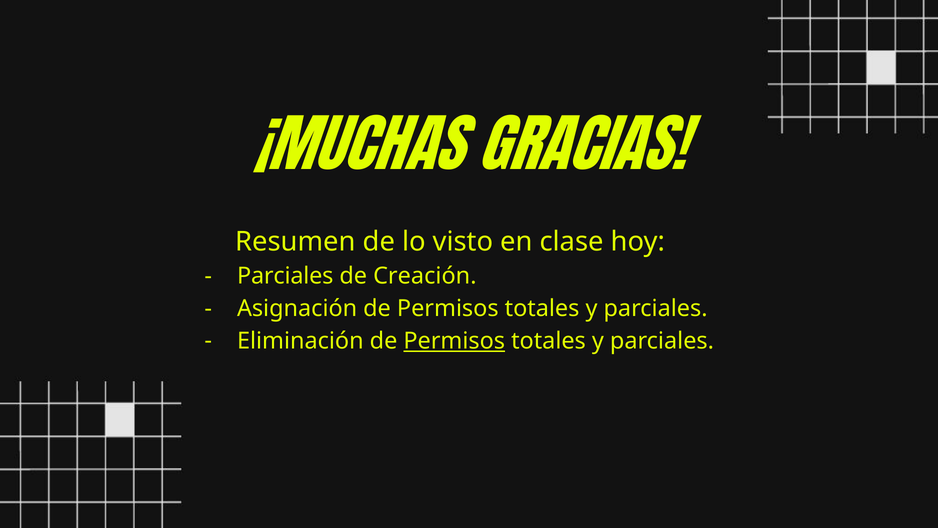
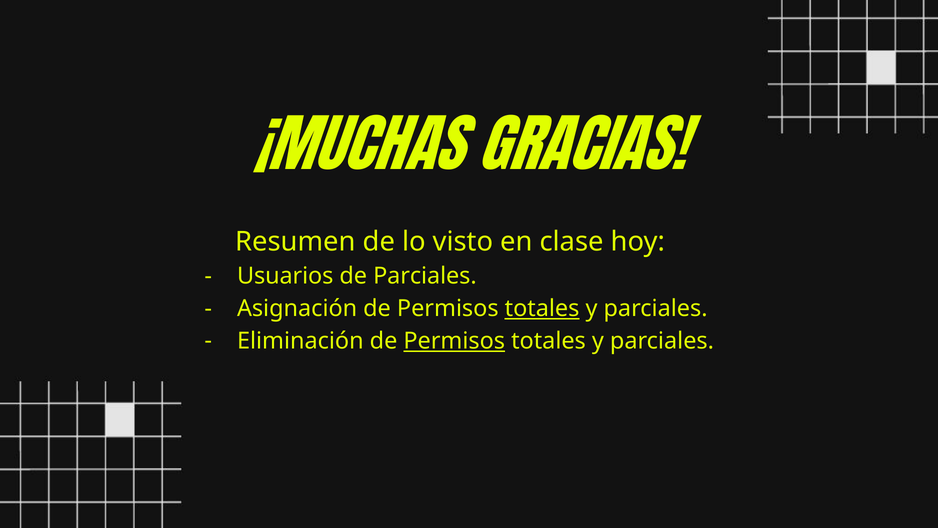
Parciales: Parciales -> Usuarios (285, 276)
de Creación: Creación -> Parciales (425, 276)
totales underline: none -> present (542, 308)
